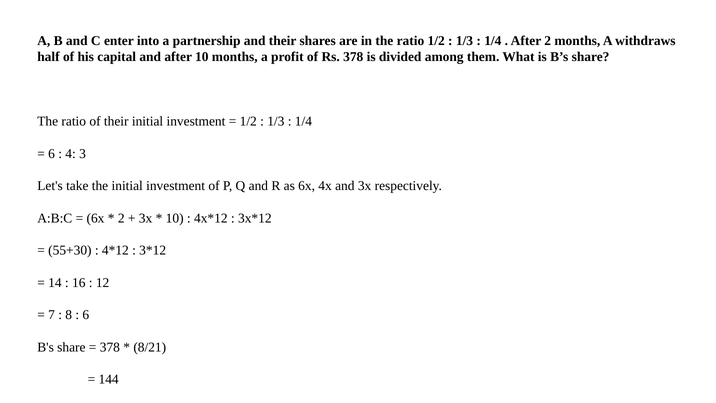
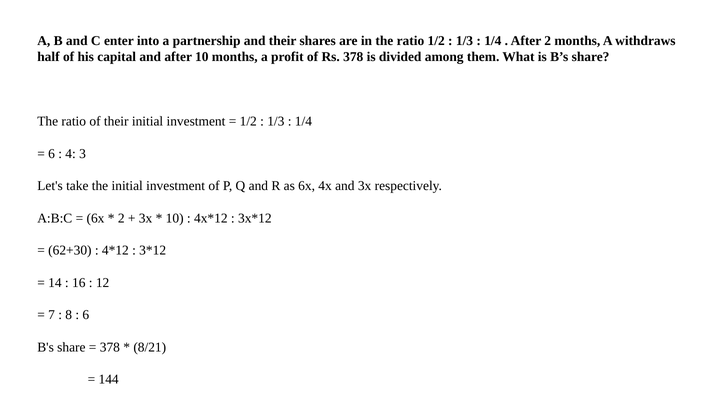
55+30: 55+30 -> 62+30 (70, 250)
